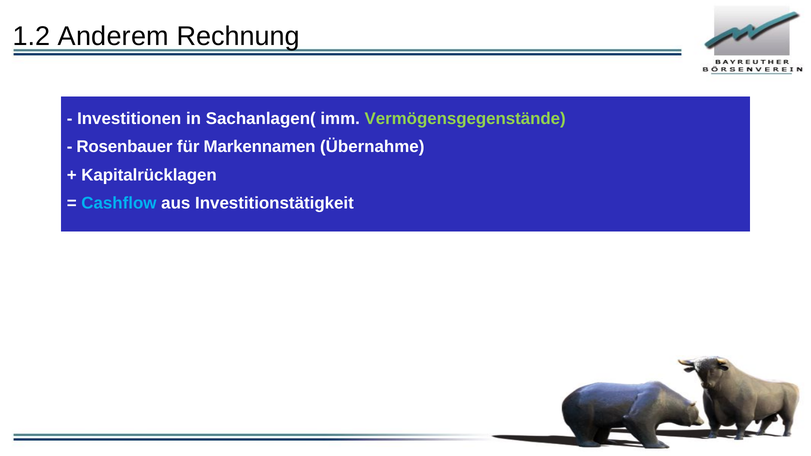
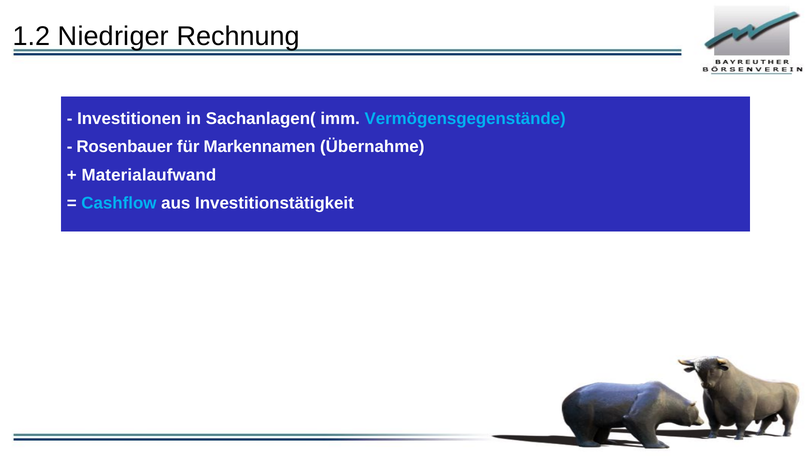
Anderem: Anderem -> Niedriger (113, 37)
Vermögensgegenstände colour: light green -> light blue (465, 118)
Kapitalrücklagen: Kapitalrücklagen -> Materialaufwand (149, 175)
